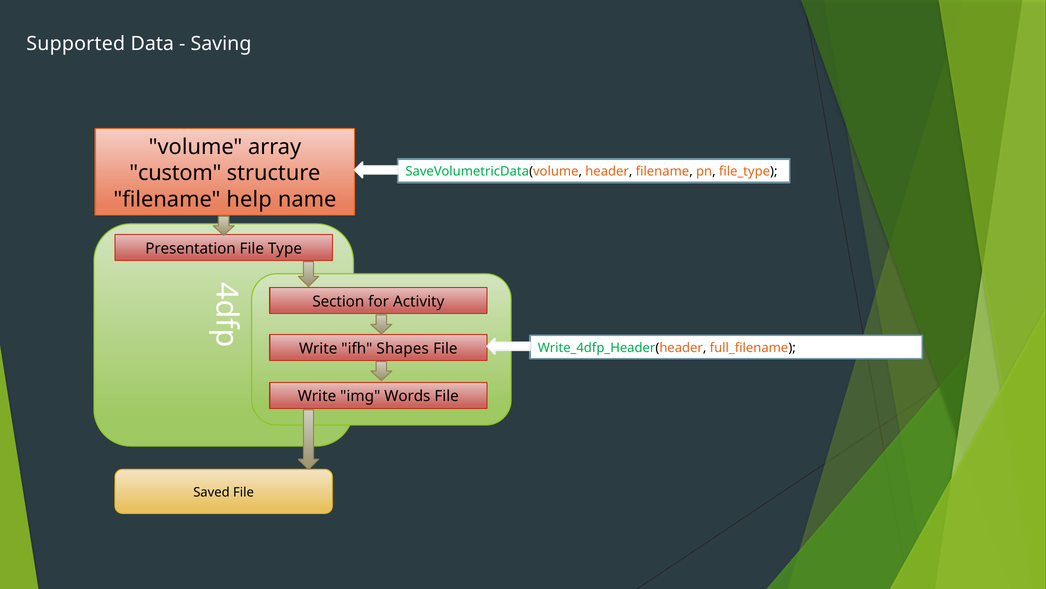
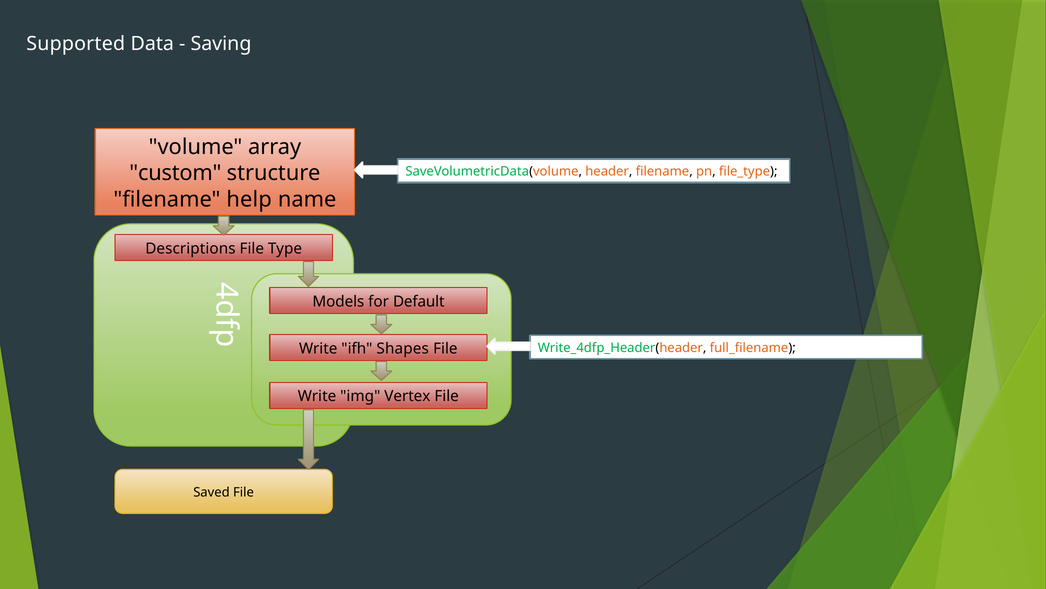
Presentation: Presentation -> Descriptions (190, 248)
Section: Section -> Models (338, 301)
Activity: Activity -> Default (419, 301)
Words: Words -> Vertex (407, 396)
